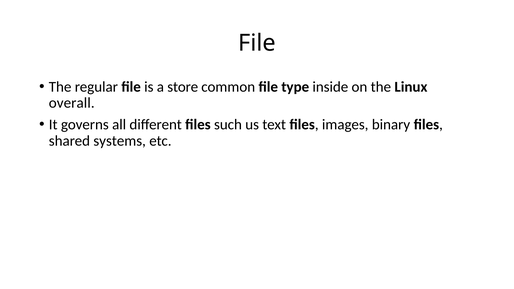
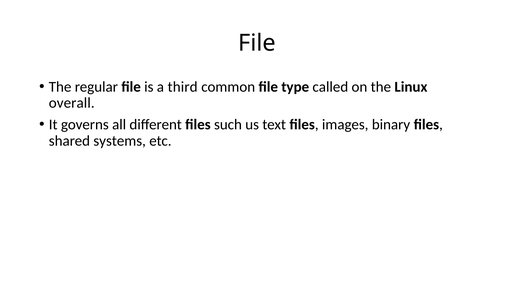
store: store -> third (183, 87)
inside: inside -> called (330, 87)
